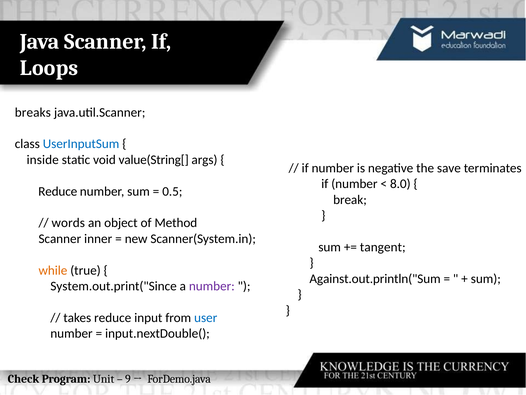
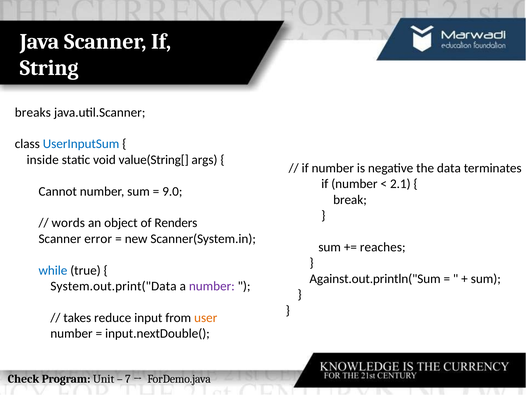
Loops: Loops -> String (49, 68)
save: save -> data (449, 168)
8.0: 8.0 -> 2.1 (400, 184)
Reduce: Reduce -> Cannot (58, 191)
0.5: 0.5 -> 9.0 (172, 191)
Method: Method -> Renders (176, 223)
inner: inner -> error (98, 238)
tangent: tangent -> reaches (383, 247)
while colour: orange -> blue (53, 270)
System.out.print("Since: System.out.print("Since -> System.out.print("Data (113, 286)
user colour: blue -> orange (206, 317)
9: 9 -> 7 (128, 378)
